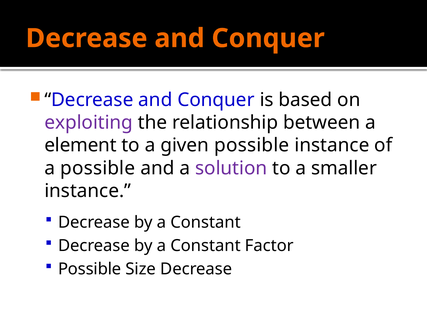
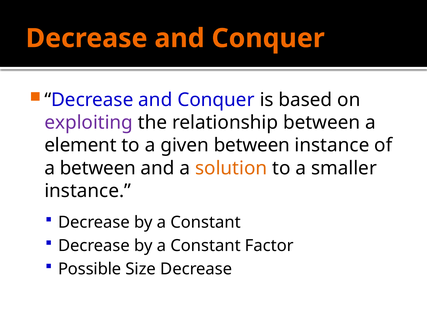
given possible: possible -> between (252, 145)
a possible: possible -> between (98, 168)
solution colour: purple -> orange (231, 168)
